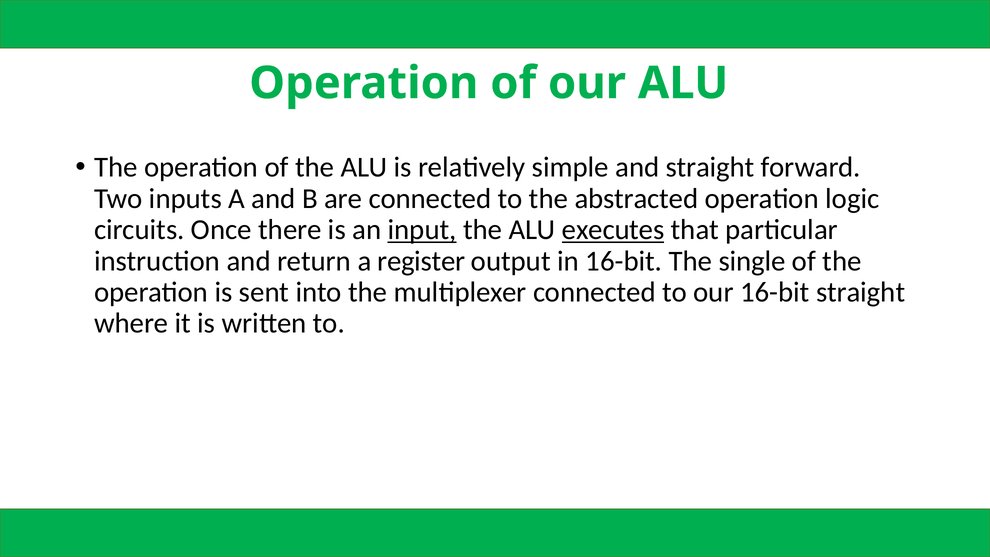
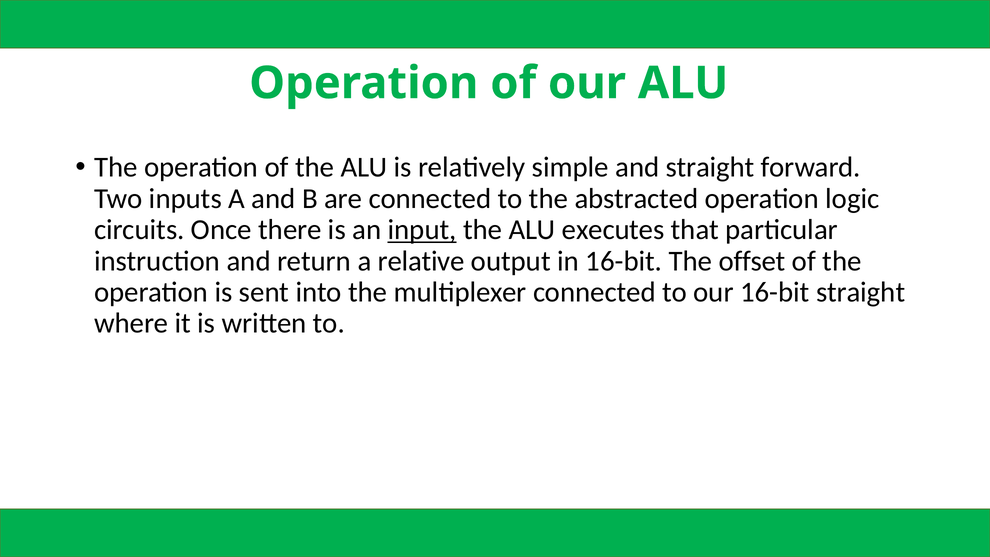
executes underline: present -> none (613, 230)
register: register -> relative (421, 261)
single: single -> offset (752, 261)
